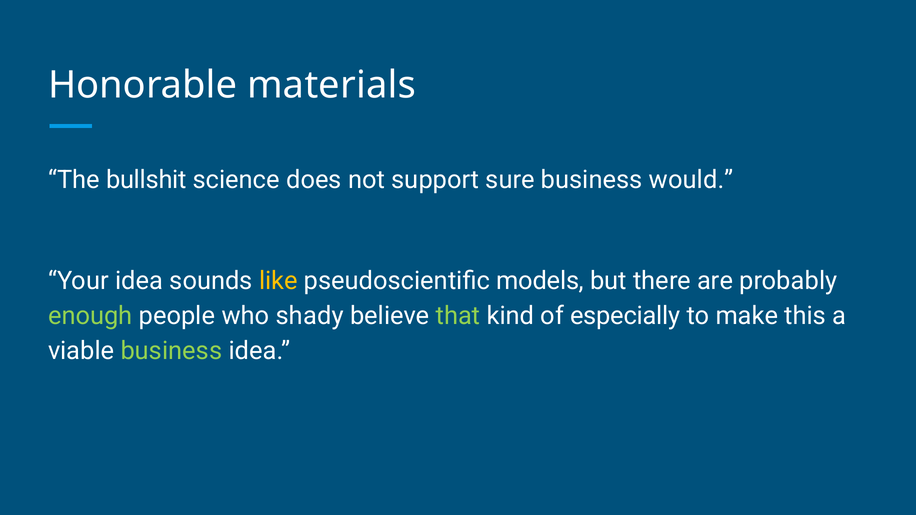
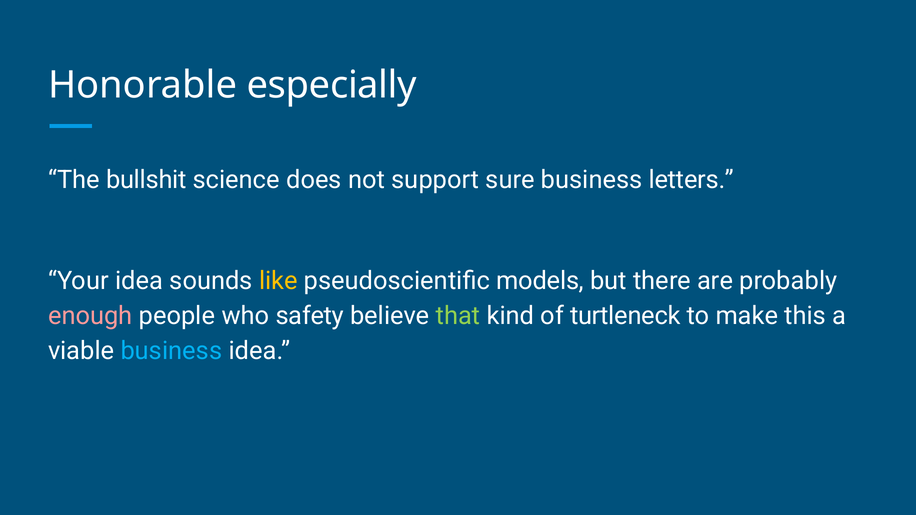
materials: materials -> especially (332, 85)
would: would -> letters (691, 180)
enough colour: light green -> pink (90, 316)
shady: shady -> safety (310, 316)
especially: especially -> turtleneck (625, 316)
business colour: light green -> light blue (171, 351)
